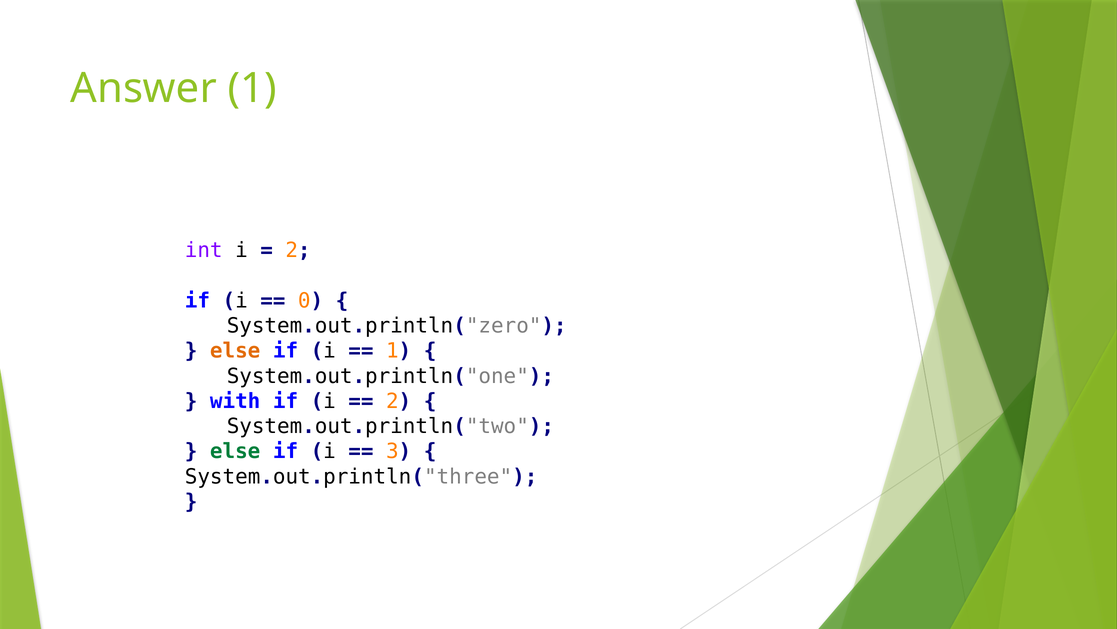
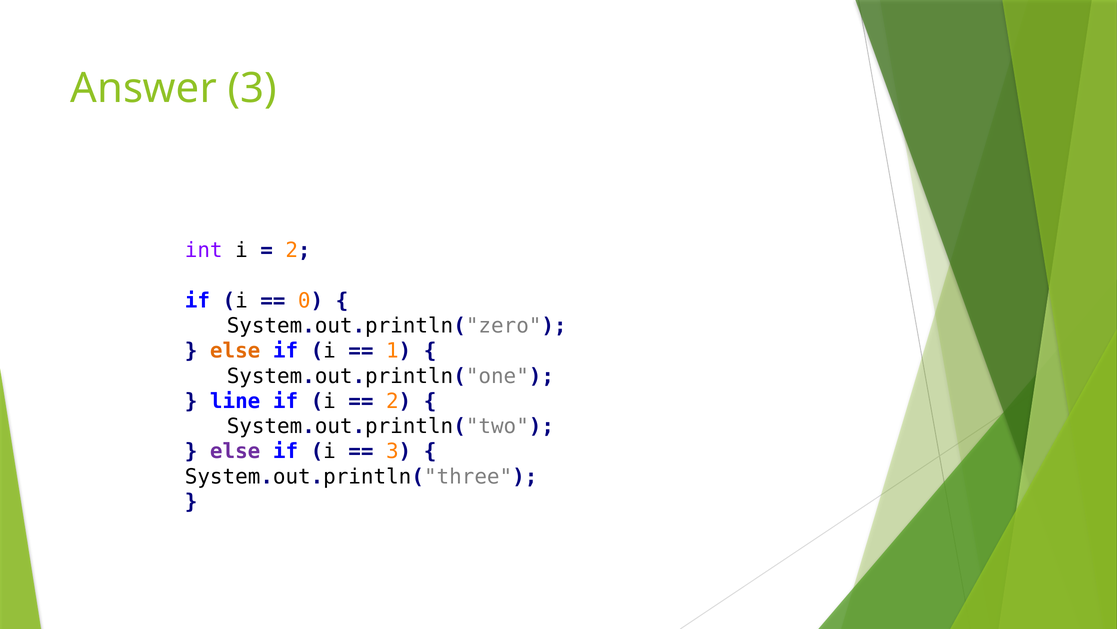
Answer 1: 1 -> 3 (252, 88)
with: with -> line (235, 401)
else colour: green -> purple (235, 451)
